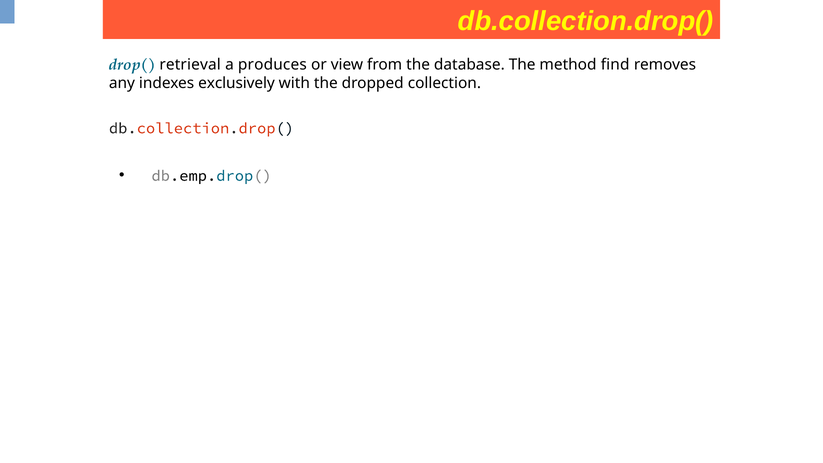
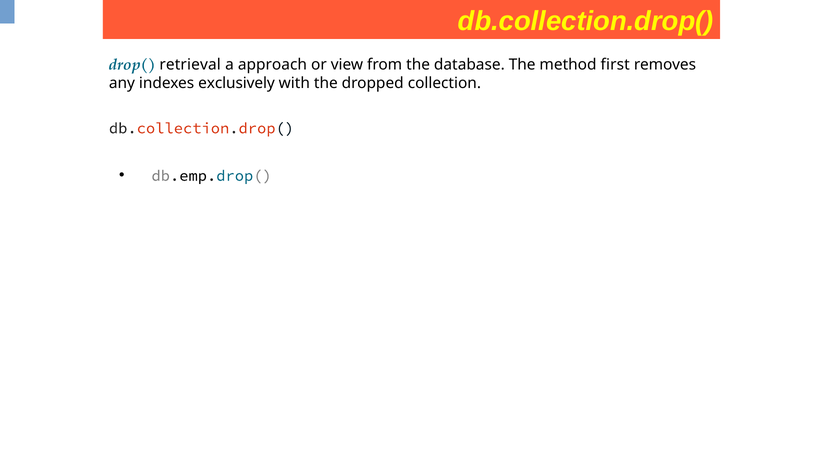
produces: produces -> approach (272, 65)
find: find -> first (615, 65)
